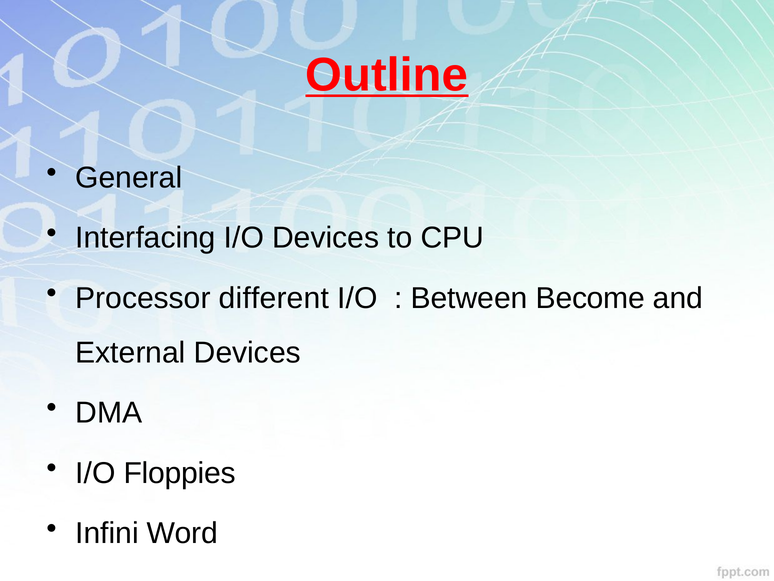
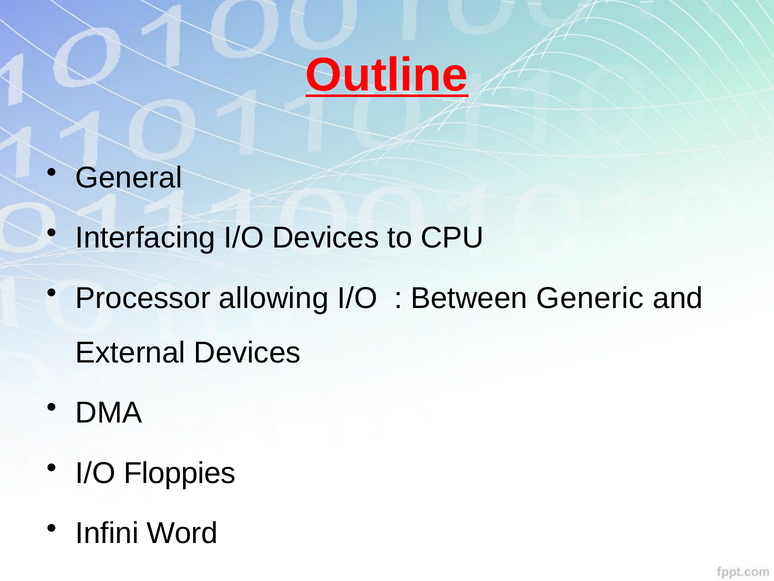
different: different -> allowing (274, 298)
Become: Become -> Generic (590, 298)
